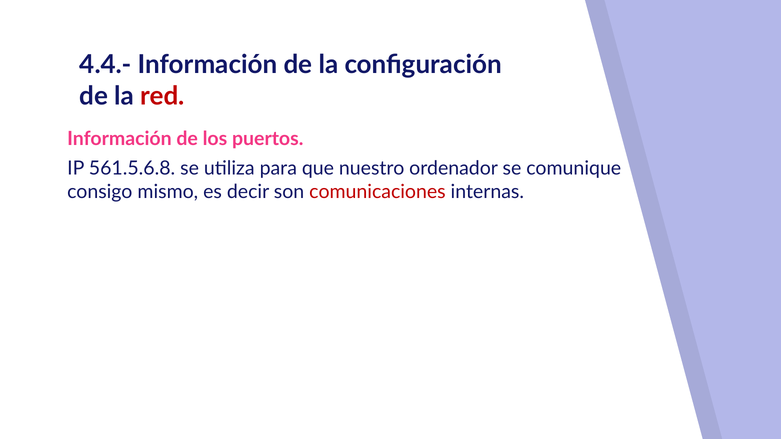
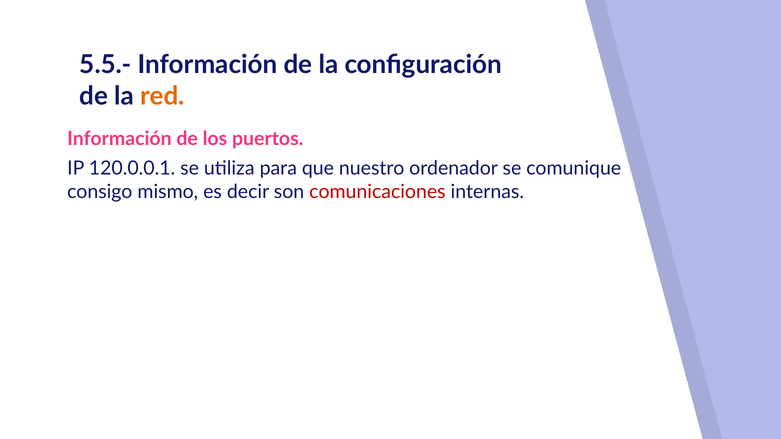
4.4.-: 4.4.- -> 5.5.- (106, 65)
red colour: red -> orange (162, 96)
561.5.6.8: 561.5.6.8 -> 120.0.0.1 (132, 169)
